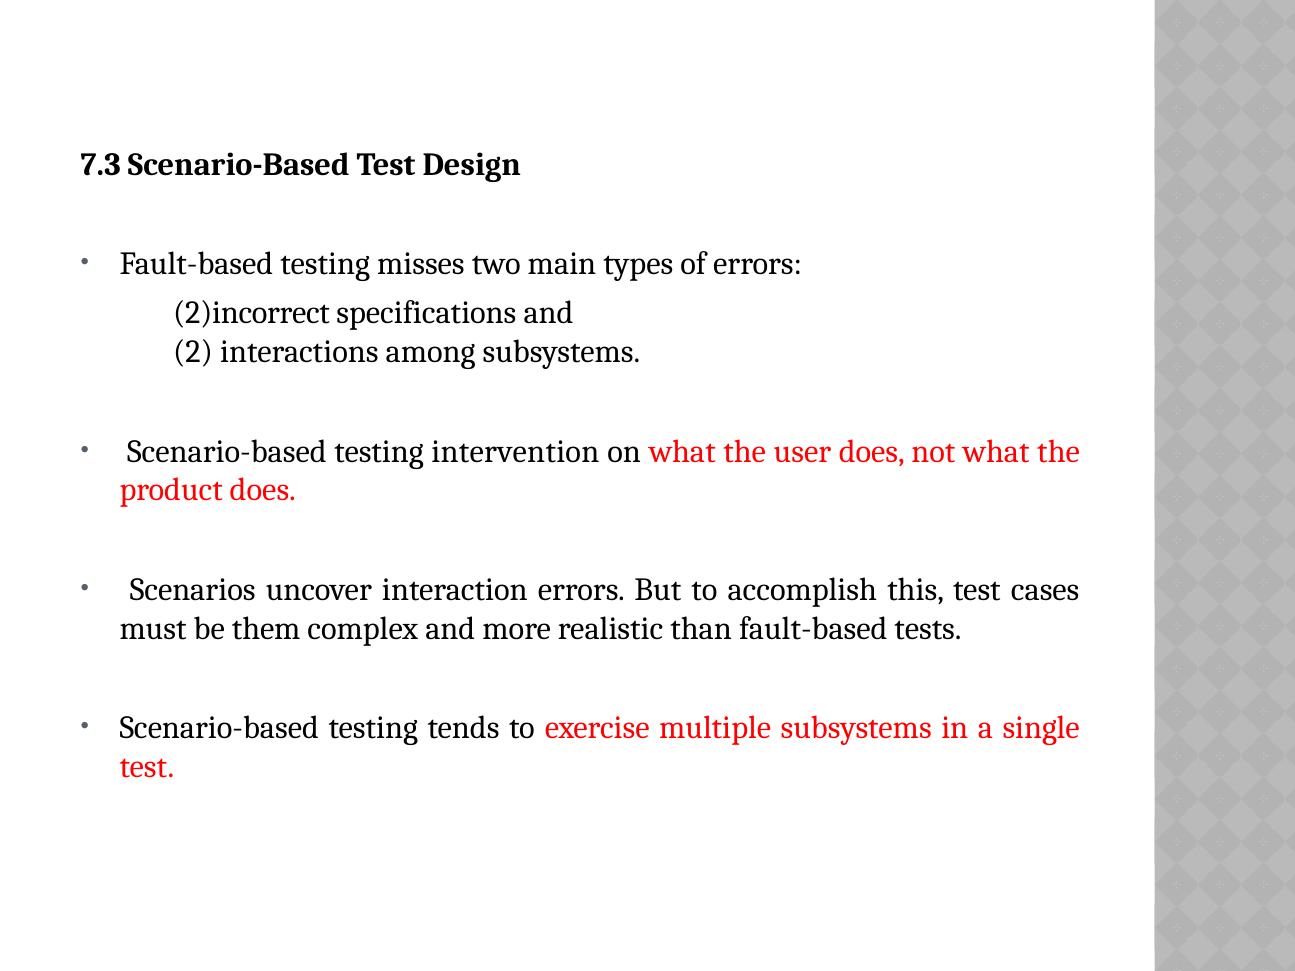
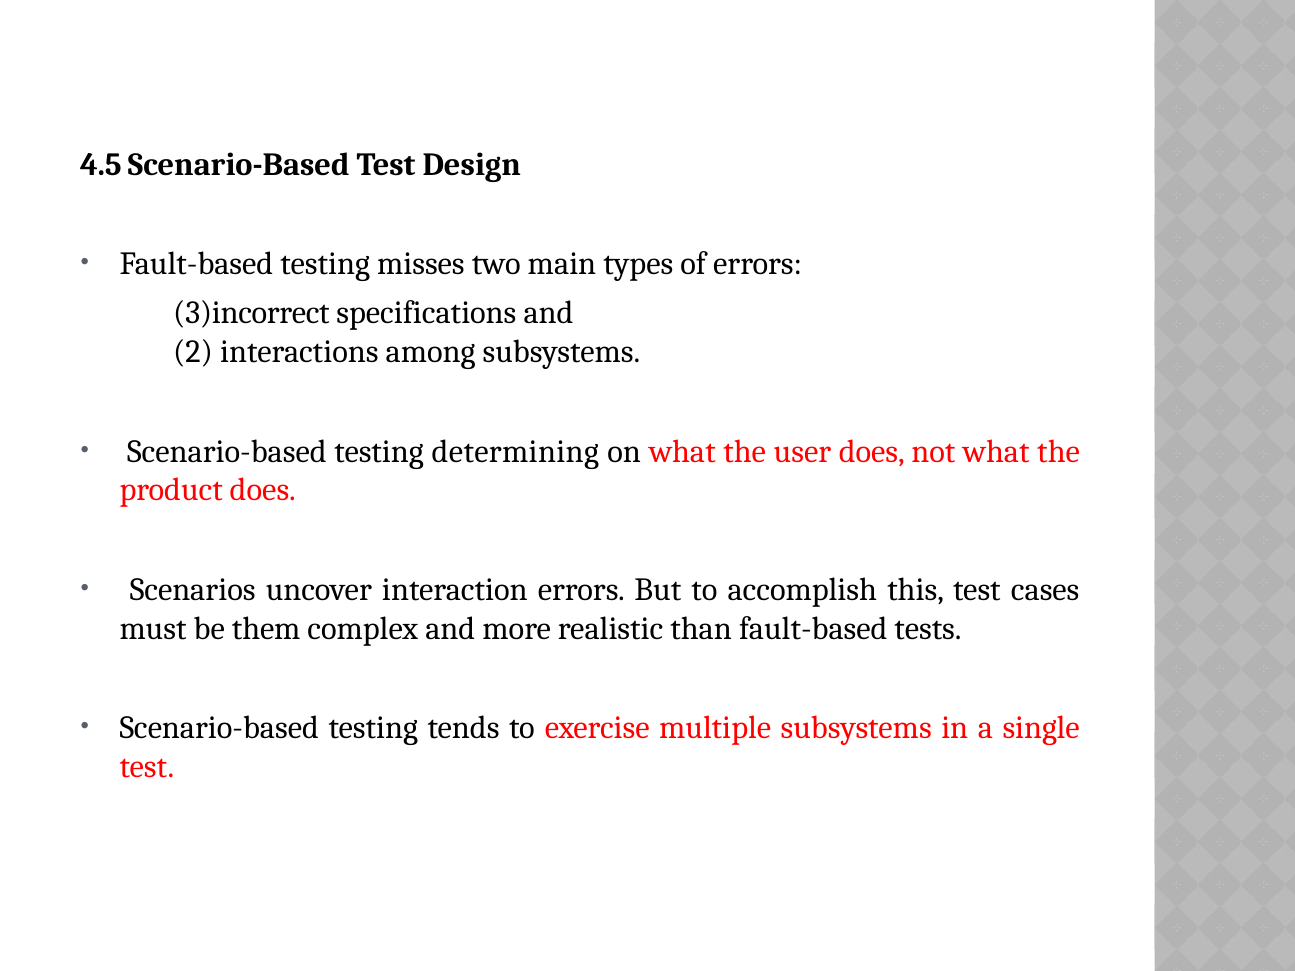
7.3: 7.3 -> 4.5 (101, 164)
2)incorrect: 2)incorrect -> 3)incorrect (252, 313)
intervention: intervention -> determining (515, 452)
